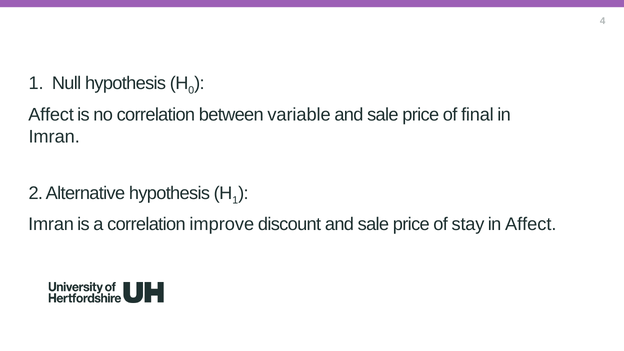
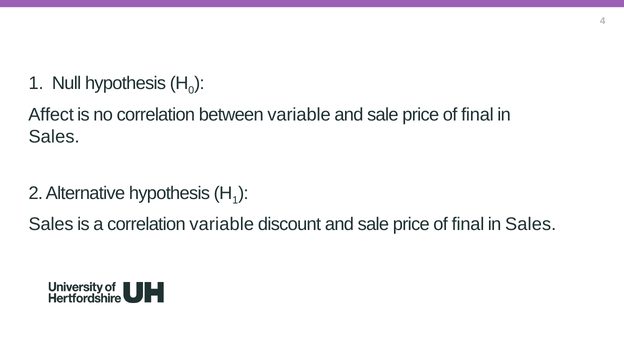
Imran: Imran -> Sales (54, 137)
Imran: Imran -> Sales (51, 224)
correlation improve: improve -> variable (222, 224)
stay: stay -> final (468, 224)
Affect: Affect -> Sales (531, 224)
